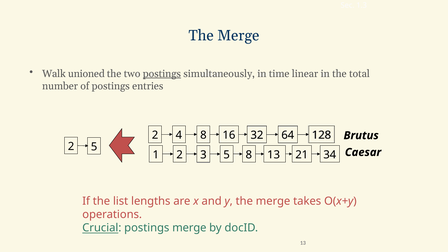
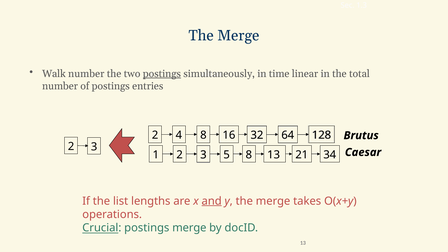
Walk unioned: unioned -> number (86, 74)
5: 5 -> 3 (94, 147)
and underline: none -> present (212, 201)
